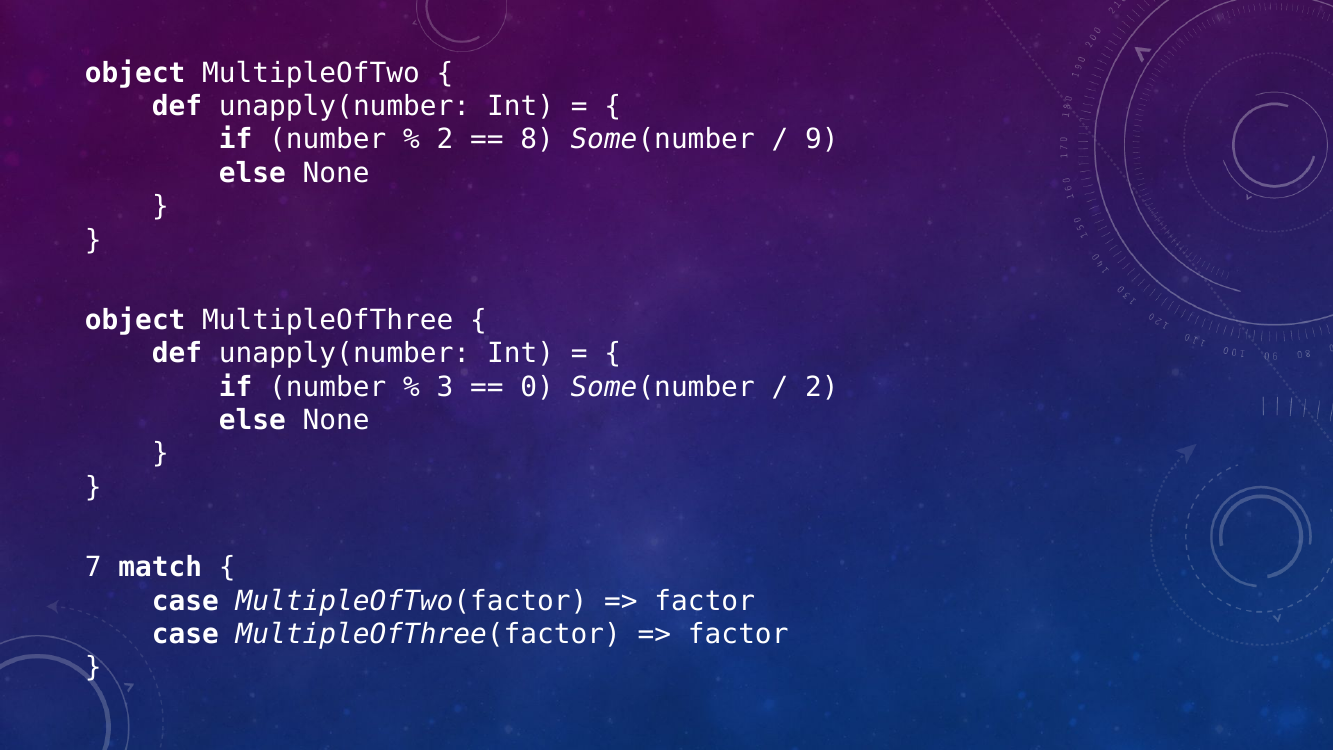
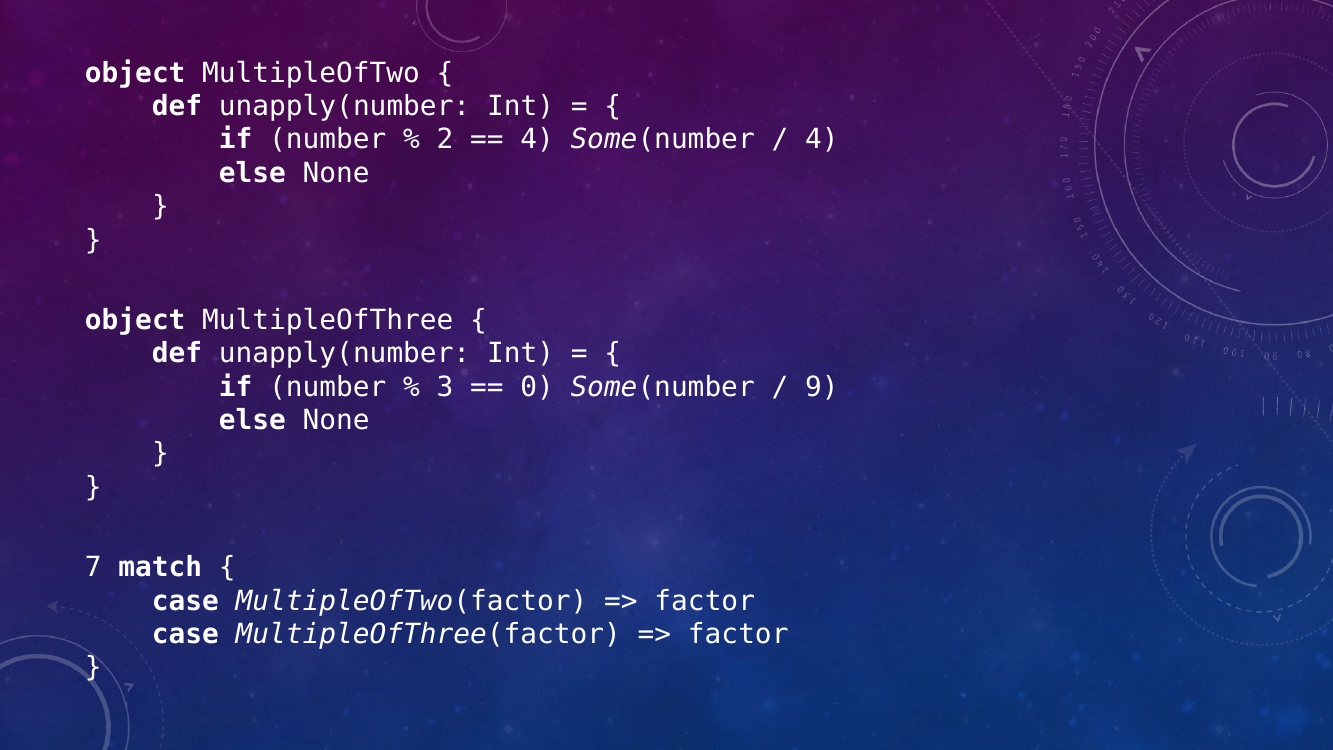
8: 8 -> 4 (537, 140)
9: 9 -> 4 (822, 140)
2: 2 -> 9 (822, 387)
